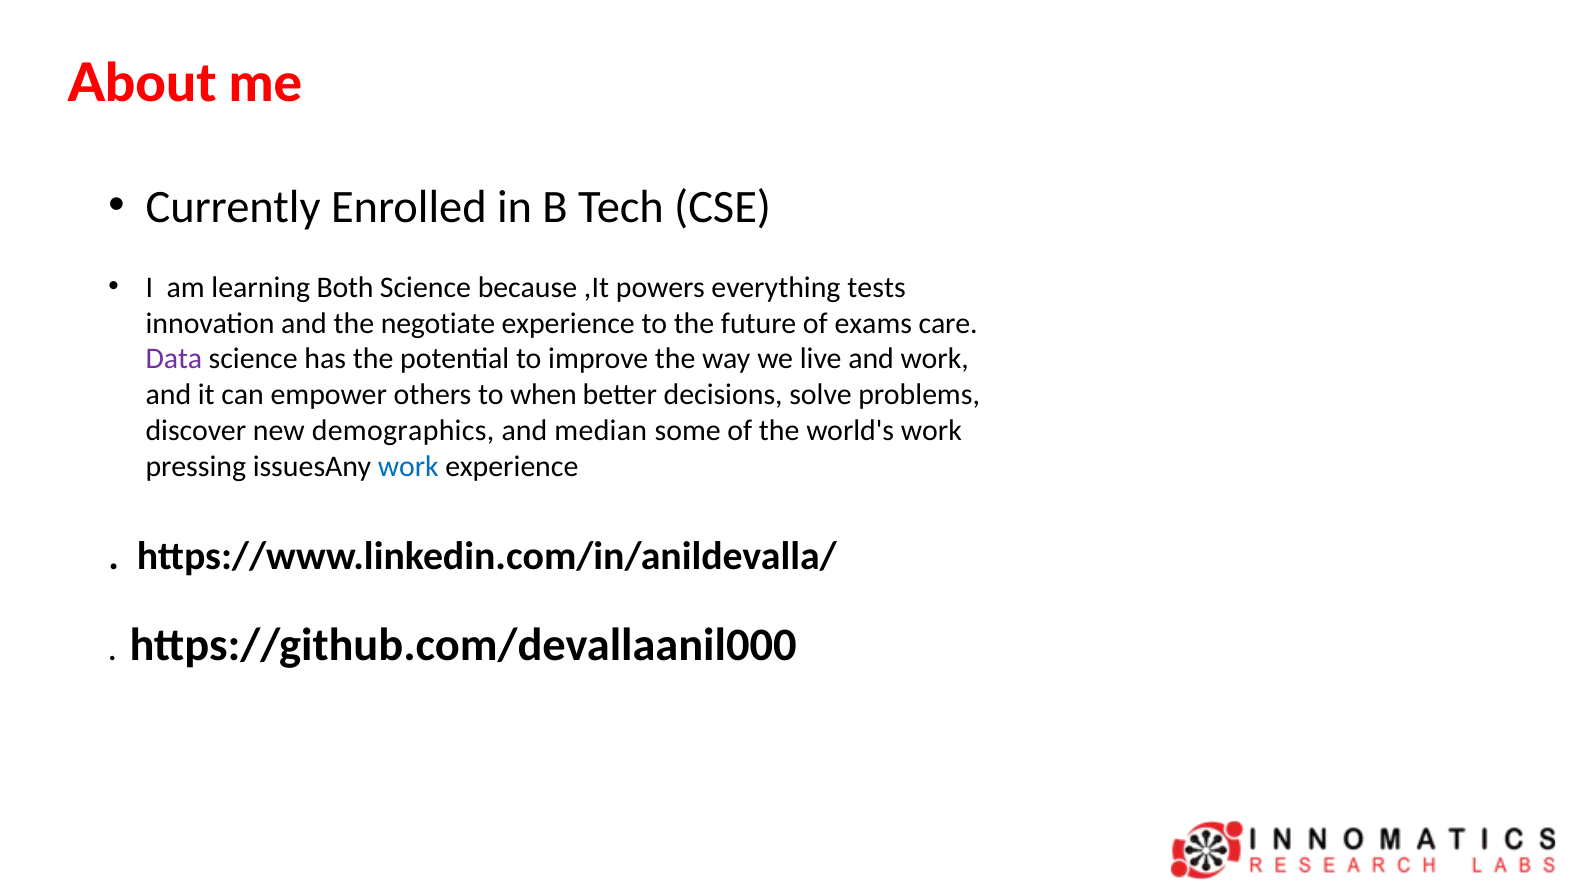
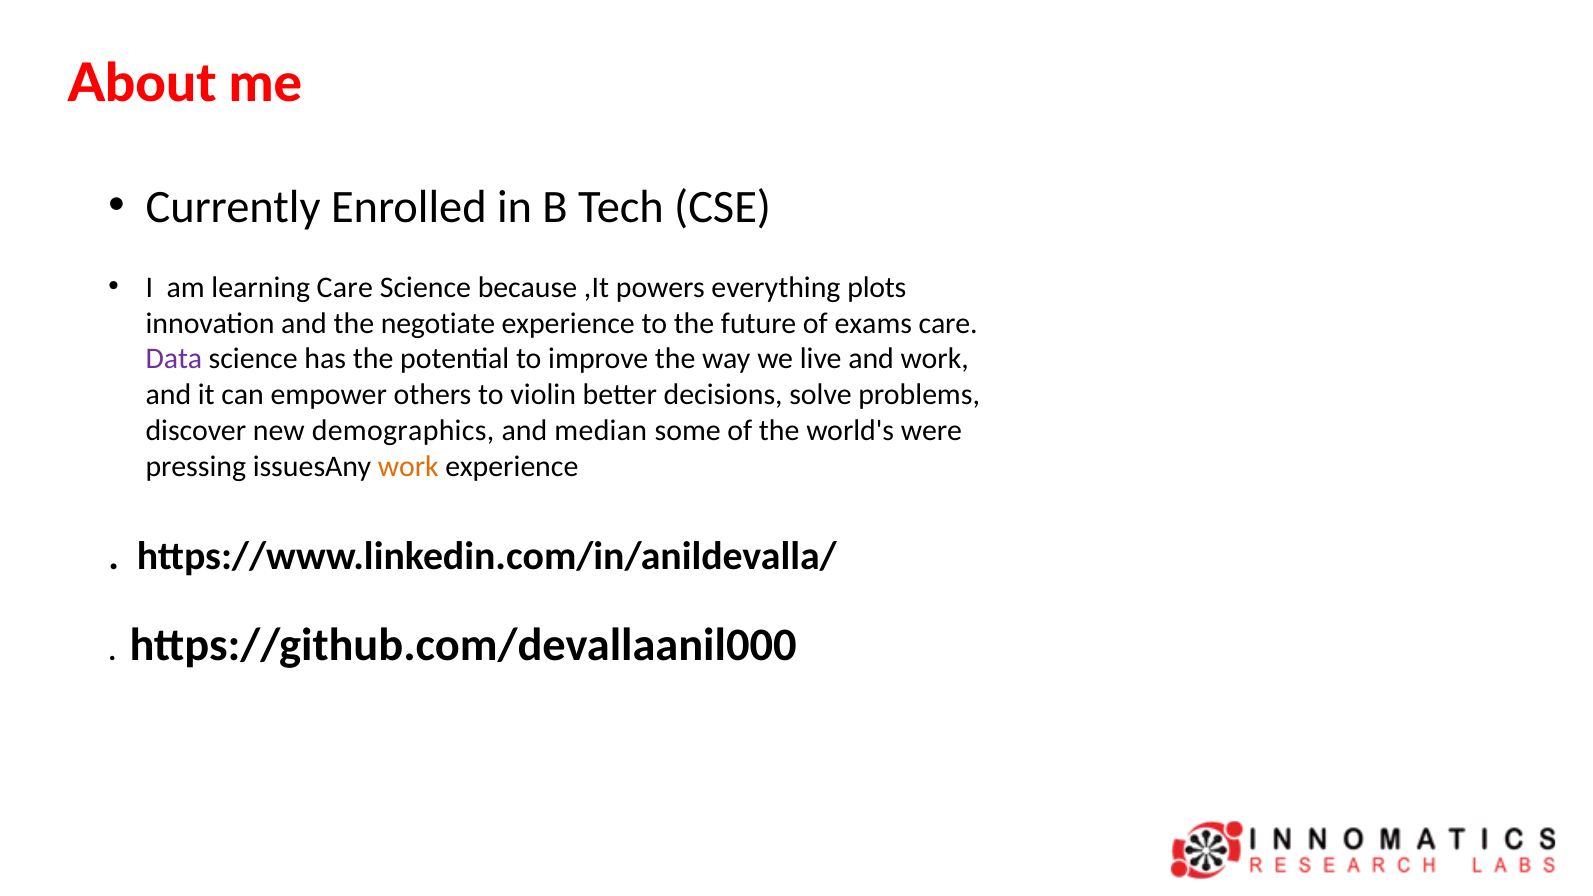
learning Both: Both -> Care (345, 287)
tests: tests -> plots (877, 287)
when: when -> violin (543, 395)
world's work: work -> were (931, 431)
work colour: blue -> orange (408, 467)
